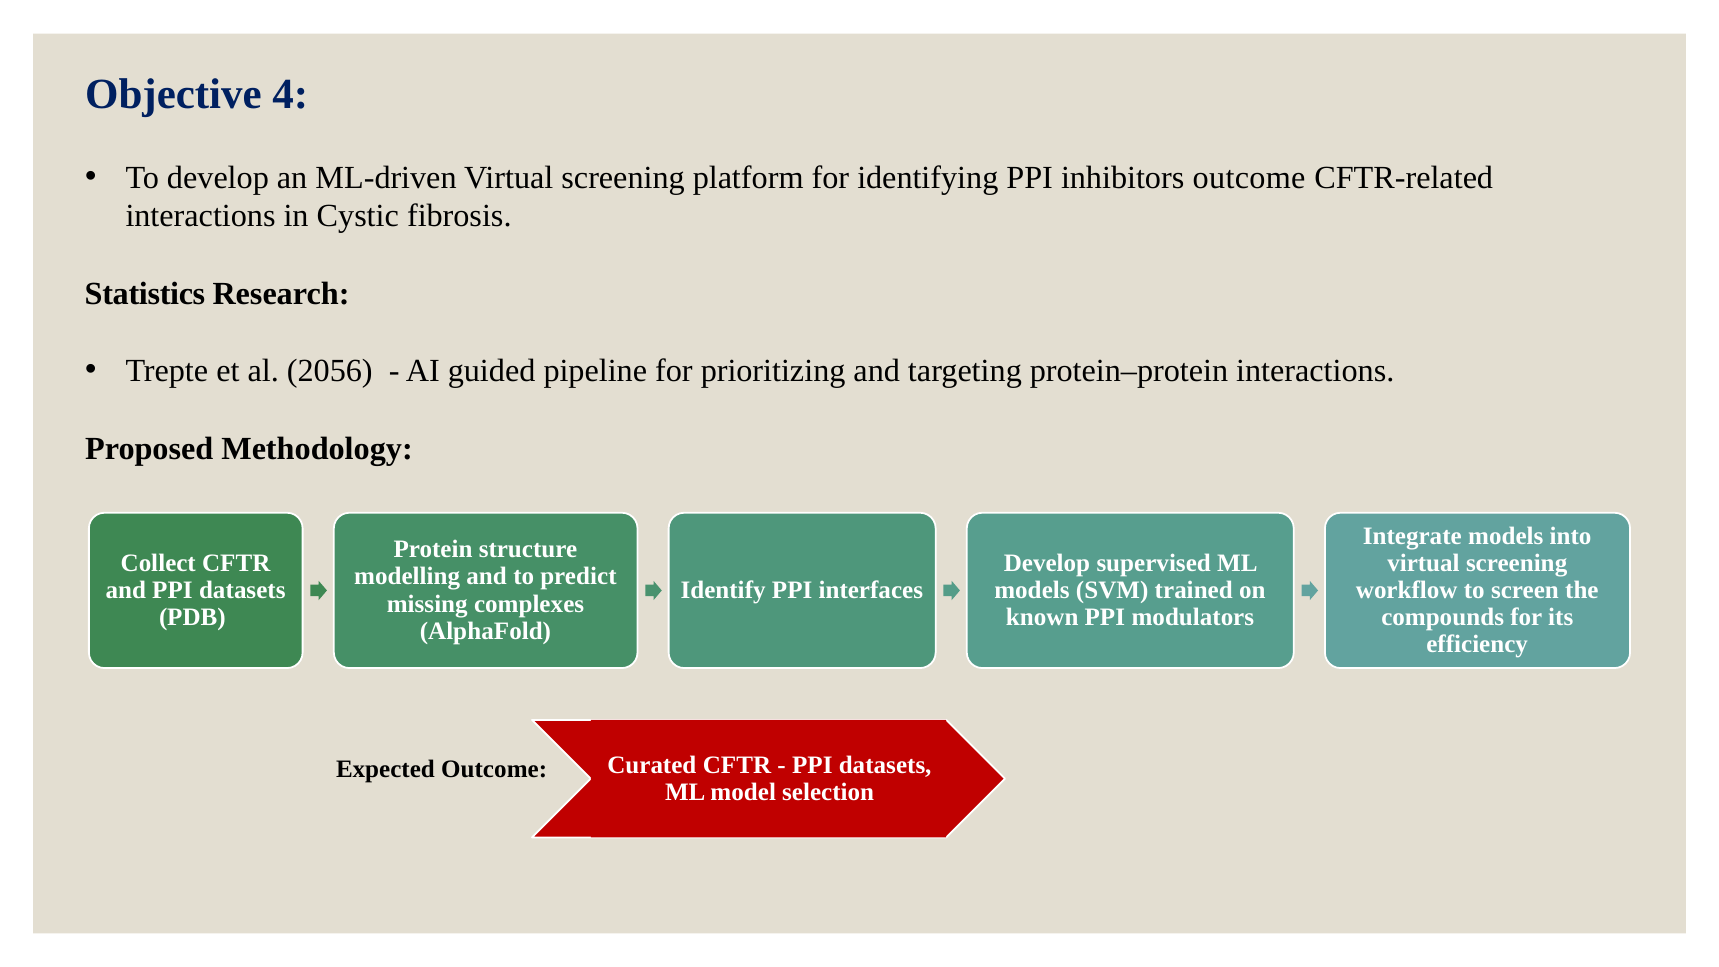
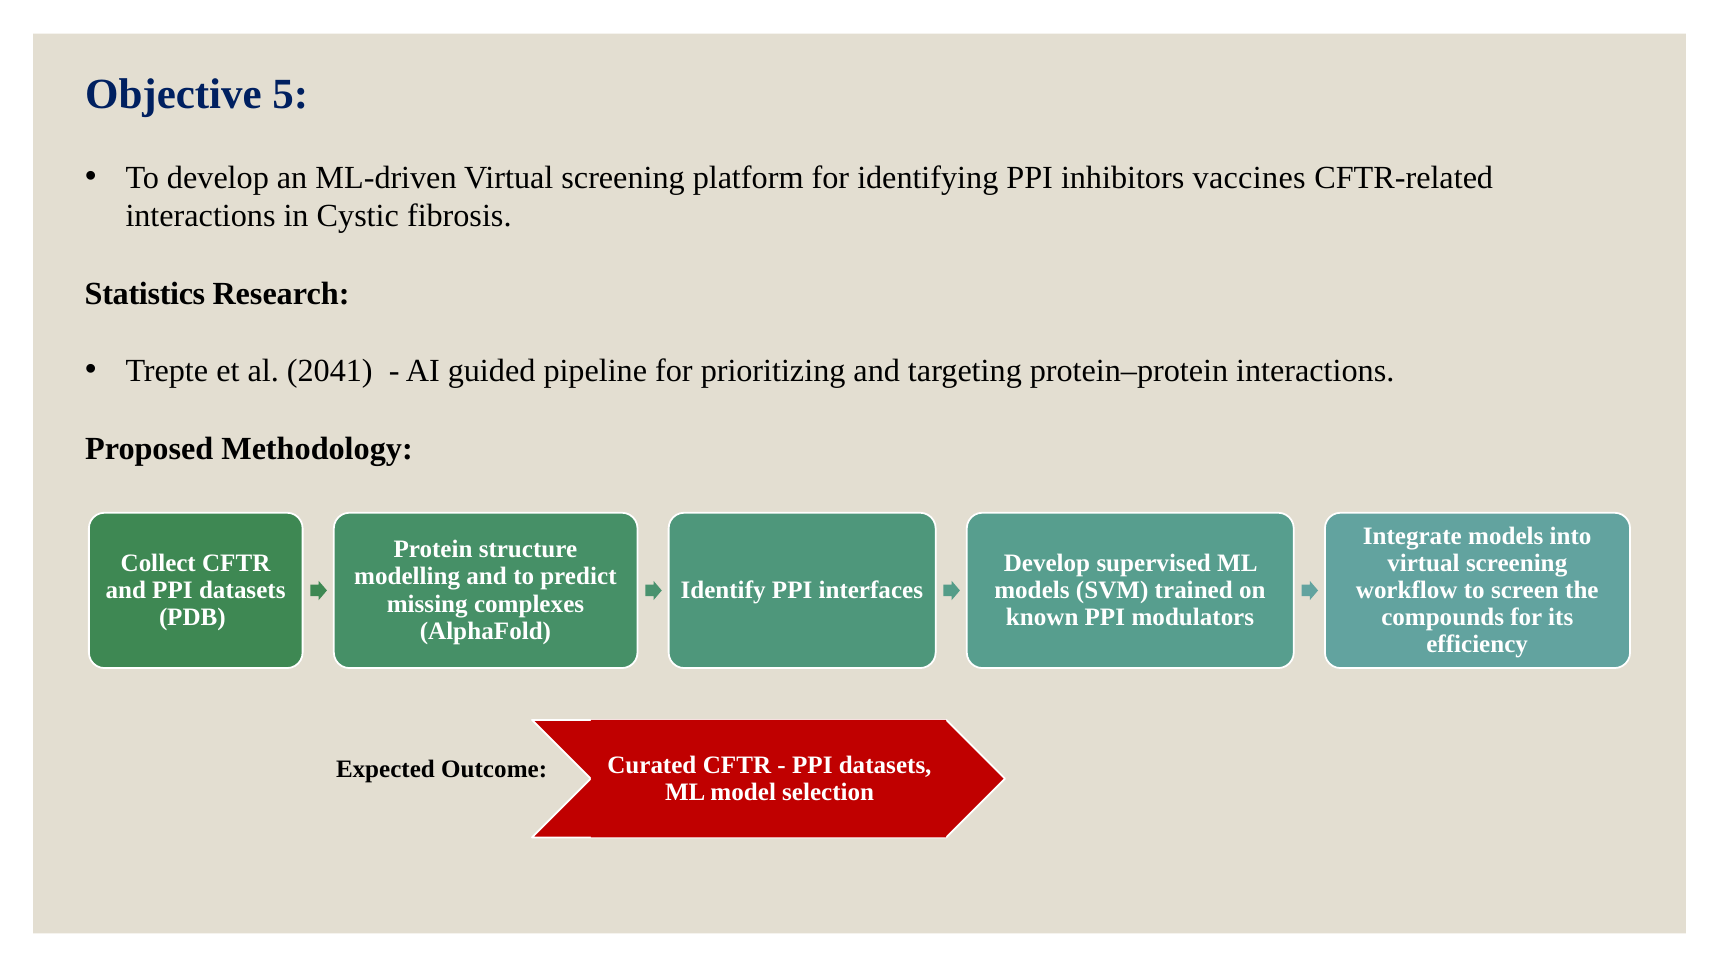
4: 4 -> 5 (290, 95)
inhibitors outcome: outcome -> vaccines (1249, 178)
2056: 2056 -> 2041 (330, 371)
